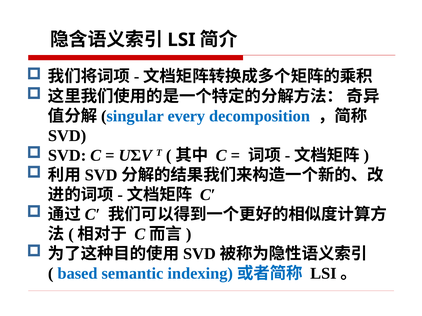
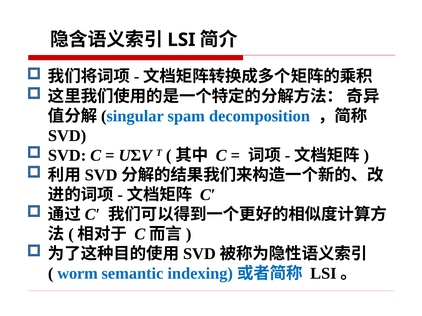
every: every -> spam (186, 116)
based: based -> worm (78, 274)
